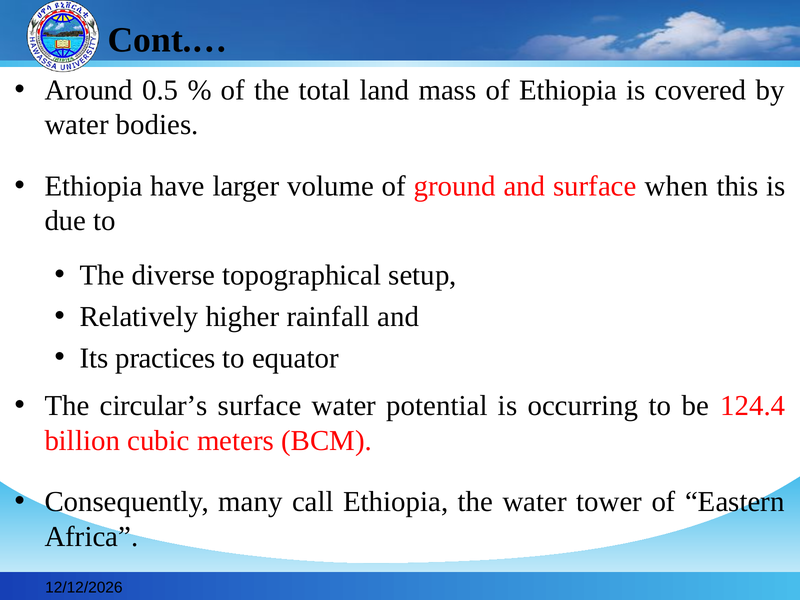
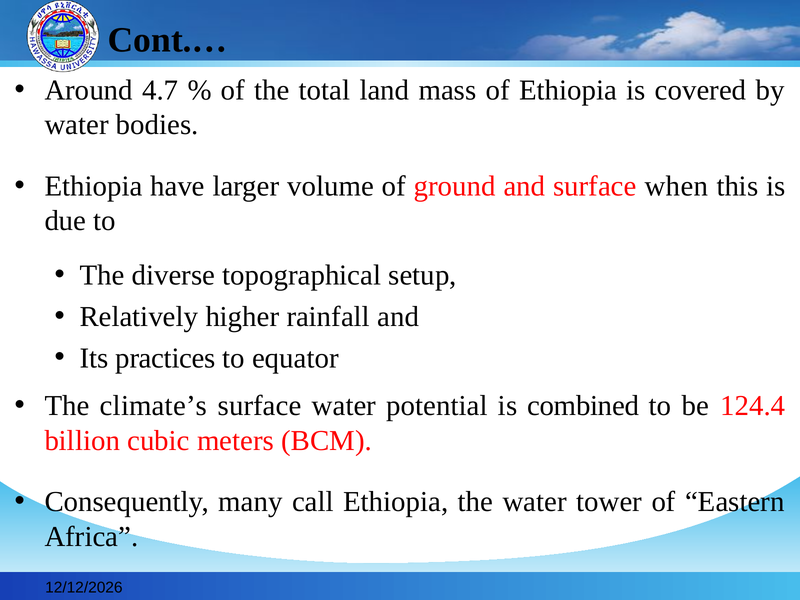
0.5: 0.5 -> 4.7 (160, 90)
circular’s: circular’s -> climate’s (154, 406)
occurring: occurring -> combined (583, 406)
